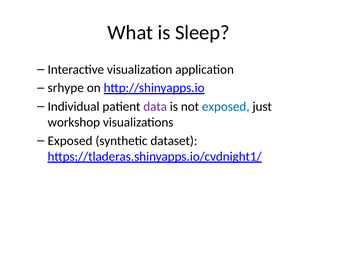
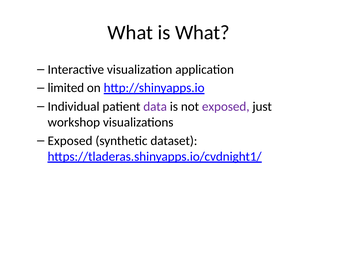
is Sleep: Sleep -> What (202, 33)
srhype: srhype -> limited (66, 88)
exposed colour: blue -> purple (226, 106)
